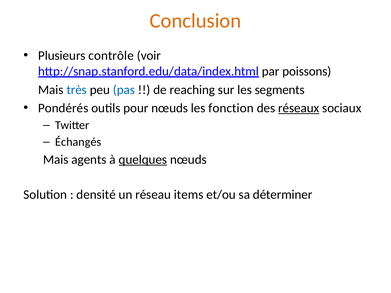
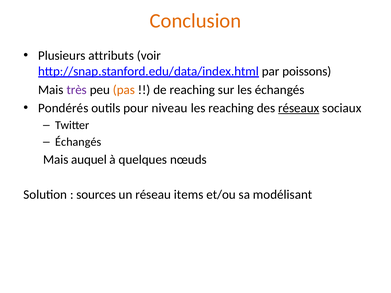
contrôle: contrôle -> attributs (111, 56)
très colour: blue -> purple (77, 90)
pas colour: blue -> orange (124, 90)
les segments: segments -> échangés (280, 90)
pour nœuds: nœuds -> niveau (170, 108)
les fonction: fonction -> reaching (231, 108)
agents: agents -> auquel (89, 160)
quelques underline: present -> none (143, 160)
densité: densité -> sources (96, 195)
déterminer: déterminer -> modélisant (283, 195)
